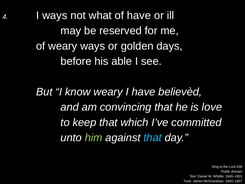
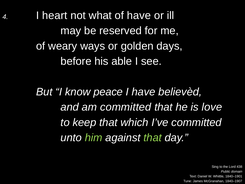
I ways: ways -> heart (55, 15)
know weary: weary -> peace (108, 92)
am convincing: convincing -> committed (126, 107)
that colour: light blue -> light green (153, 137)
